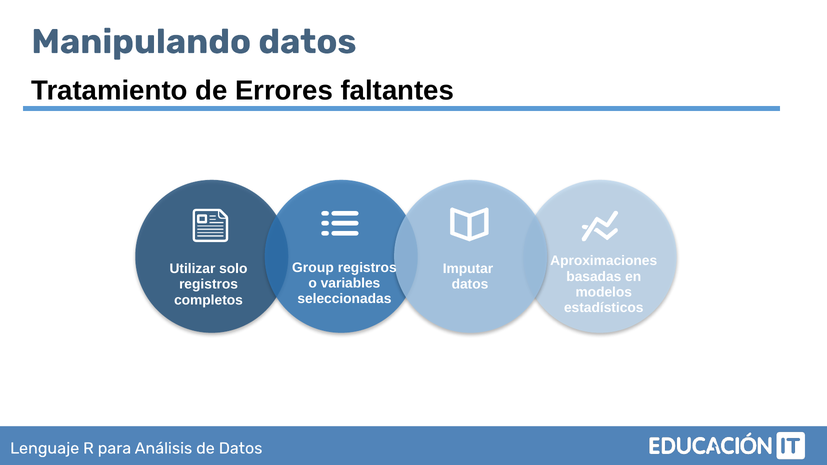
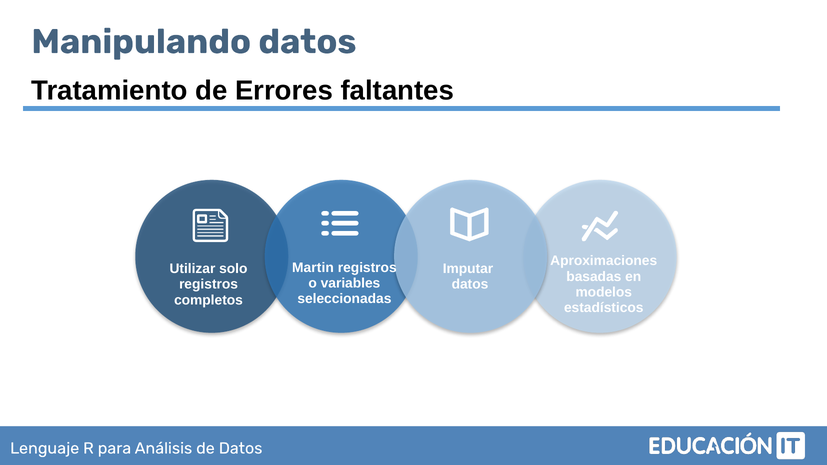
Group: Group -> Martin (313, 268)
